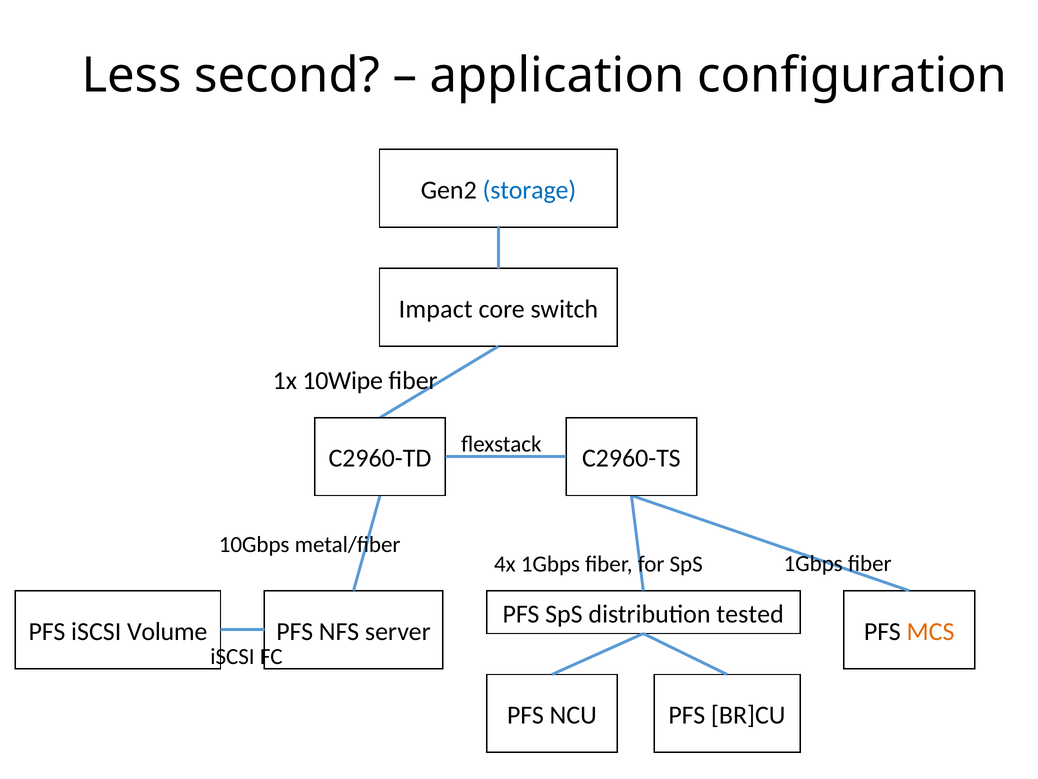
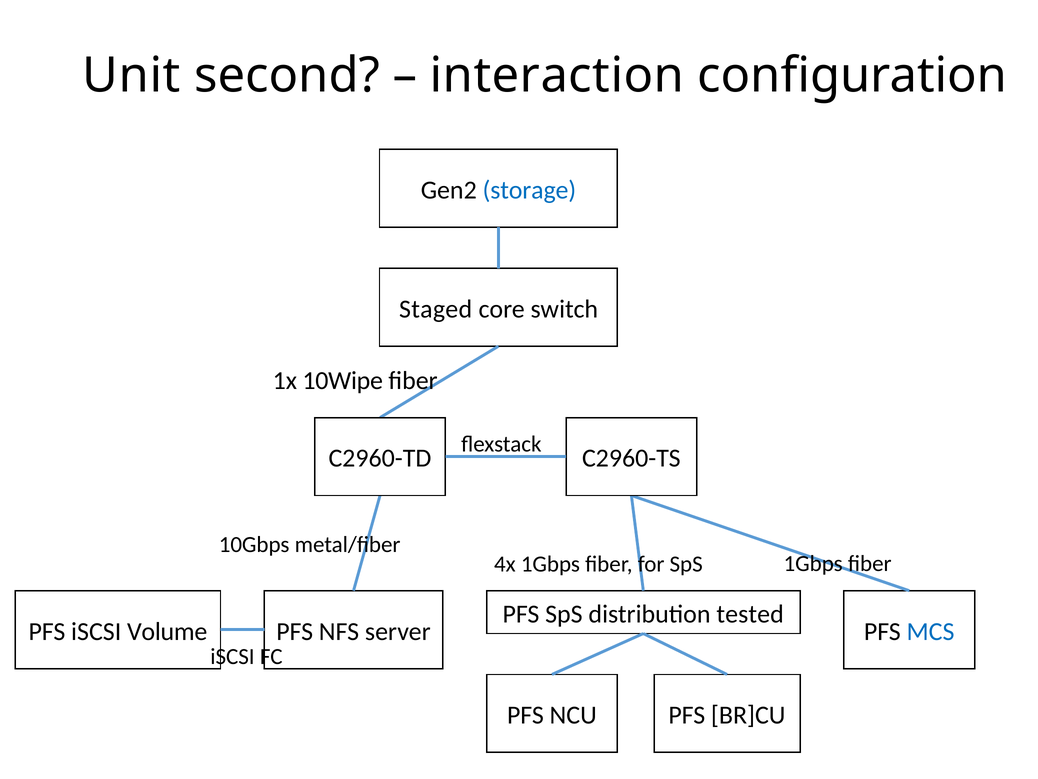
Less: Less -> Unit (131, 76)
application: application -> interaction (557, 76)
Impact: Impact -> Staged (436, 309)
MCS colour: orange -> blue (931, 631)
